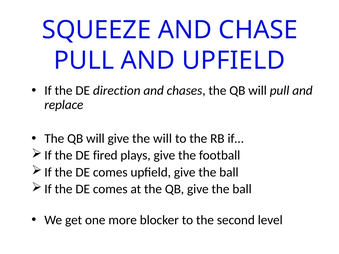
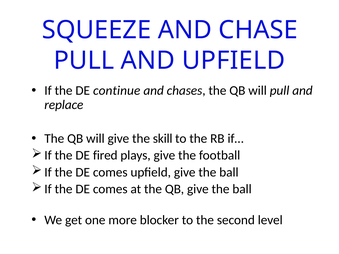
direction: direction -> continue (117, 91)
the will: will -> skill (163, 139)
